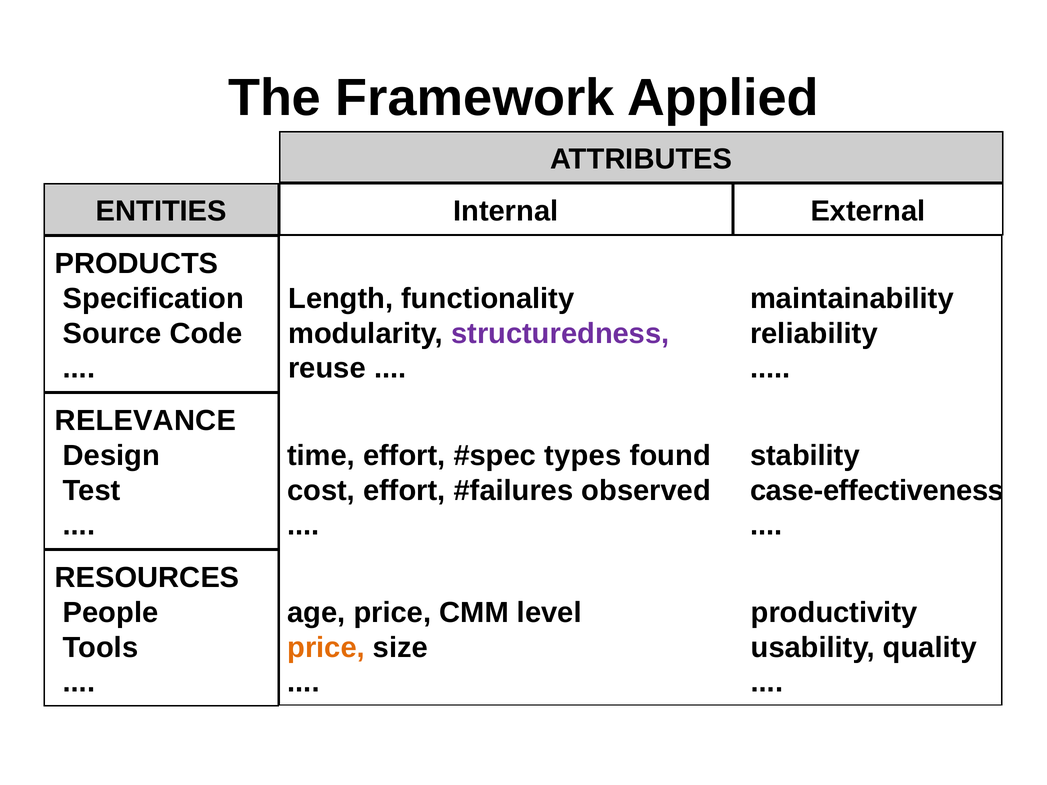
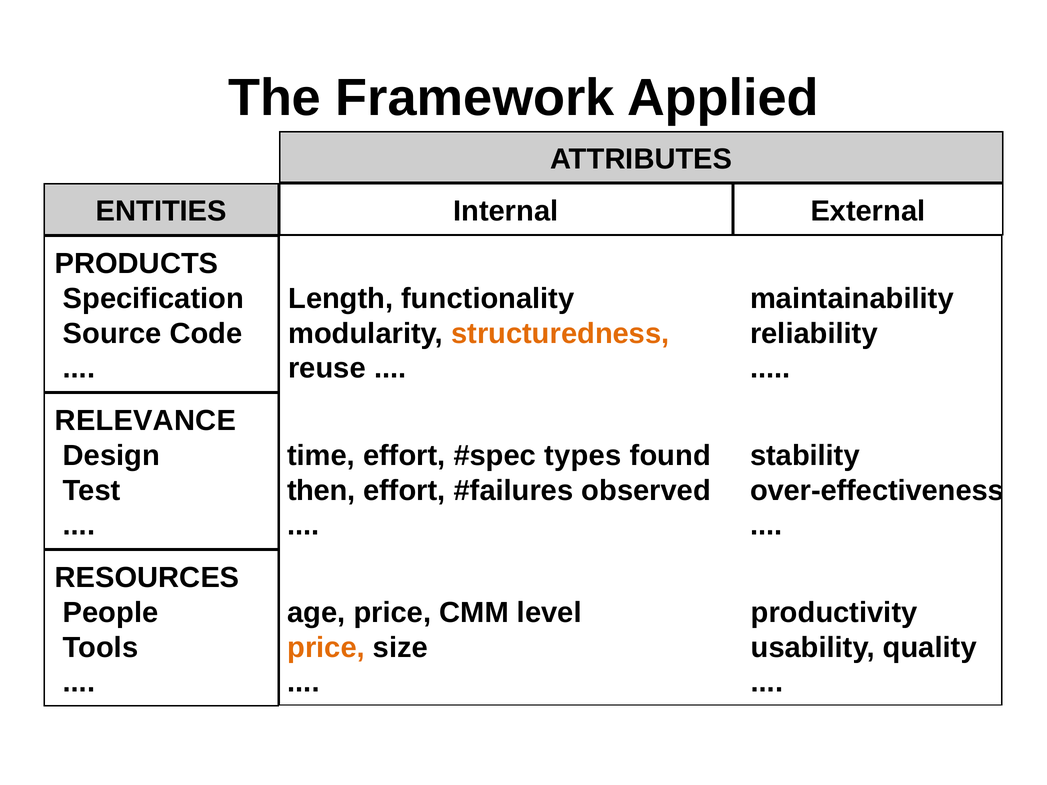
structuredness colour: purple -> orange (560, 334)
cost: cost -> then (321, 491)
case-effectiveness: case-effectiveness -> over-effectiveness (877, 491)
